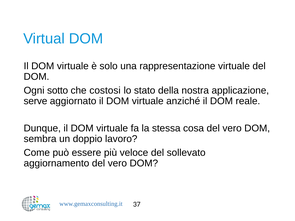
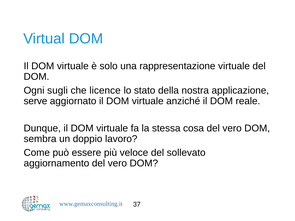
sotto: sotto -> sugli (57, 90)
costosi: costosi -> licence (105, 90)
